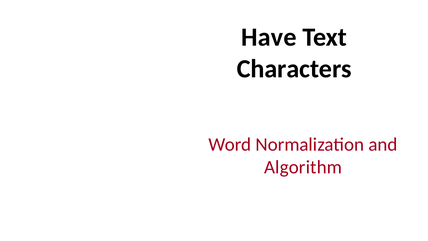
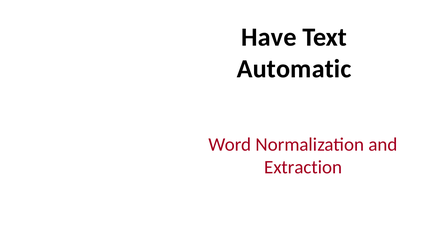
Characters: Characters -> Automatic (294, 69)
Algorithm: Algorithm -> Extraction (303, 167)
